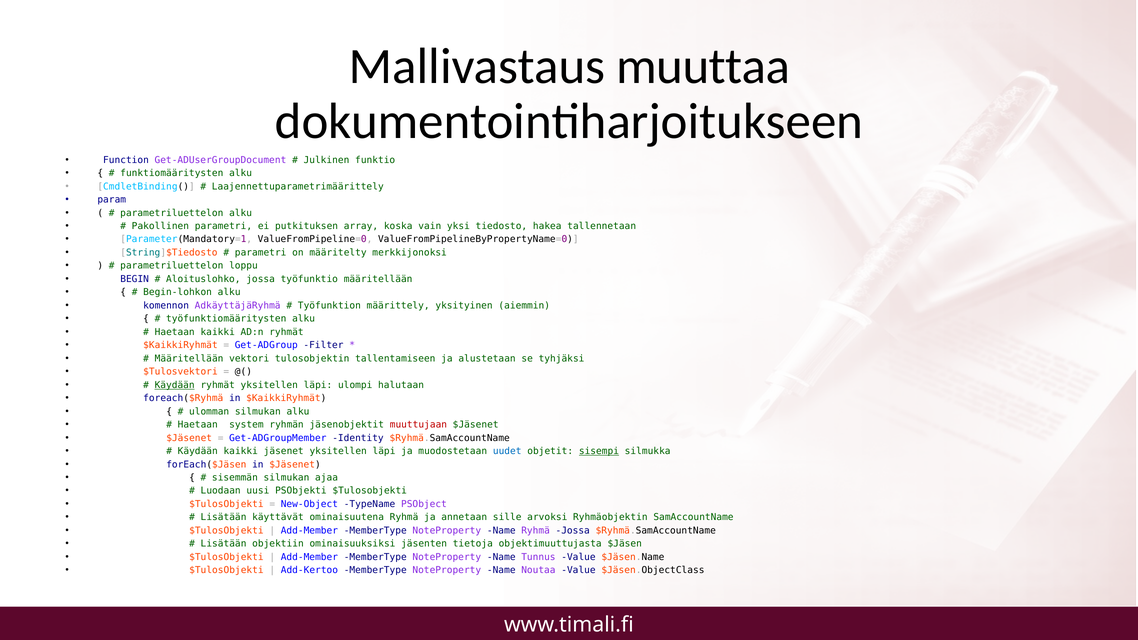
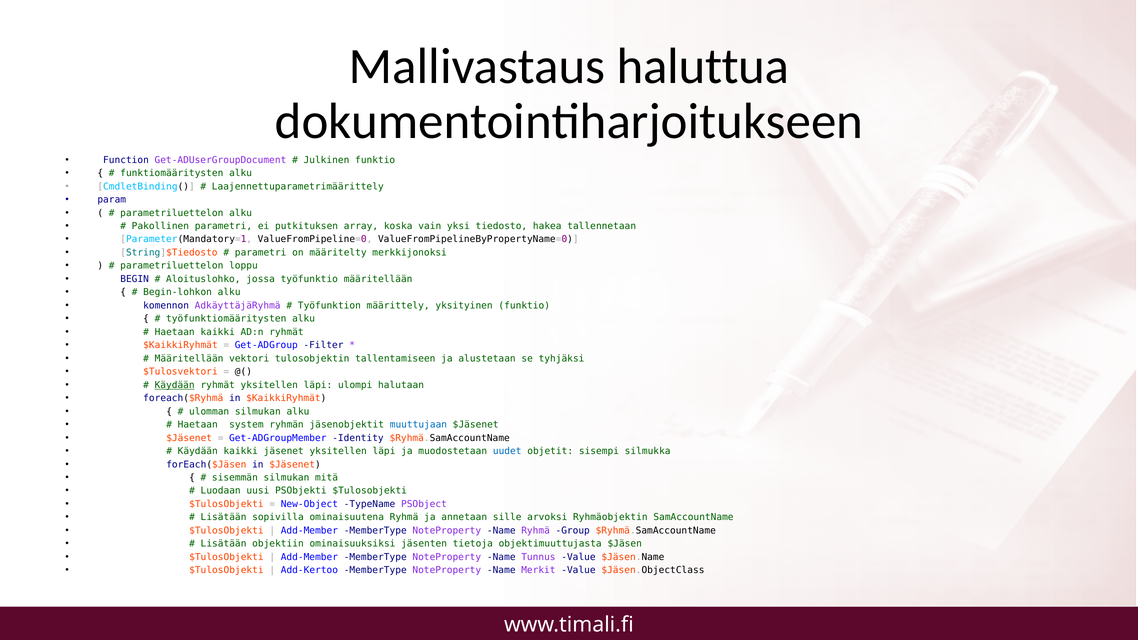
muuttaa: muuttaa -> haluttua (703, 66)
yksityinen aiemmin: aiemmin -> funktio (524, 306)
muuttujaan colour: red -> blue (418, 425)
sisempi underline: present -> none (599, 451)
ajaa: ajaa -> mitä (327, 478)
käyttävät: käyttävät -> sopivilla (278, 517)
Ryhmä Jossa: Jossa -> Group (573, 531)
Noutaa: Noutaa -> Merkit (538, 570)
